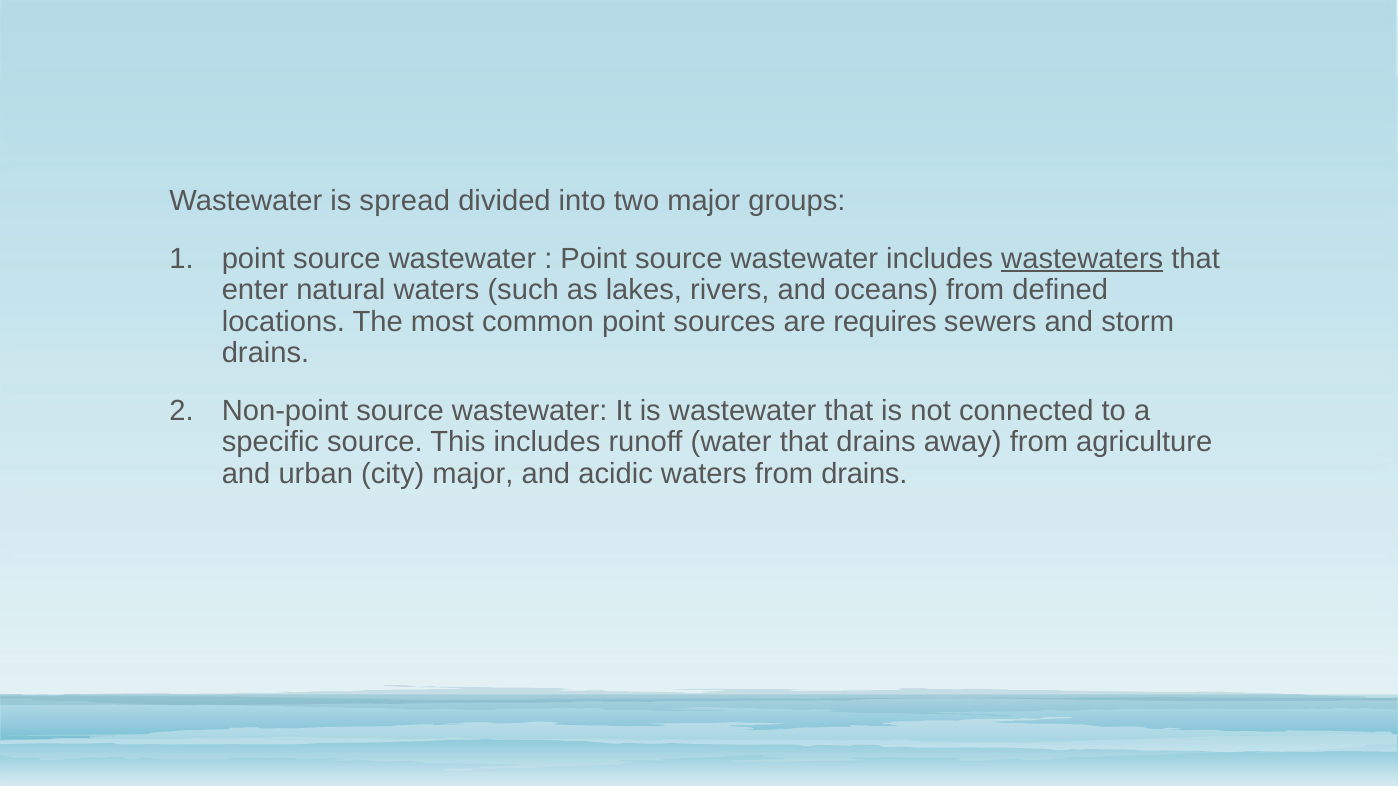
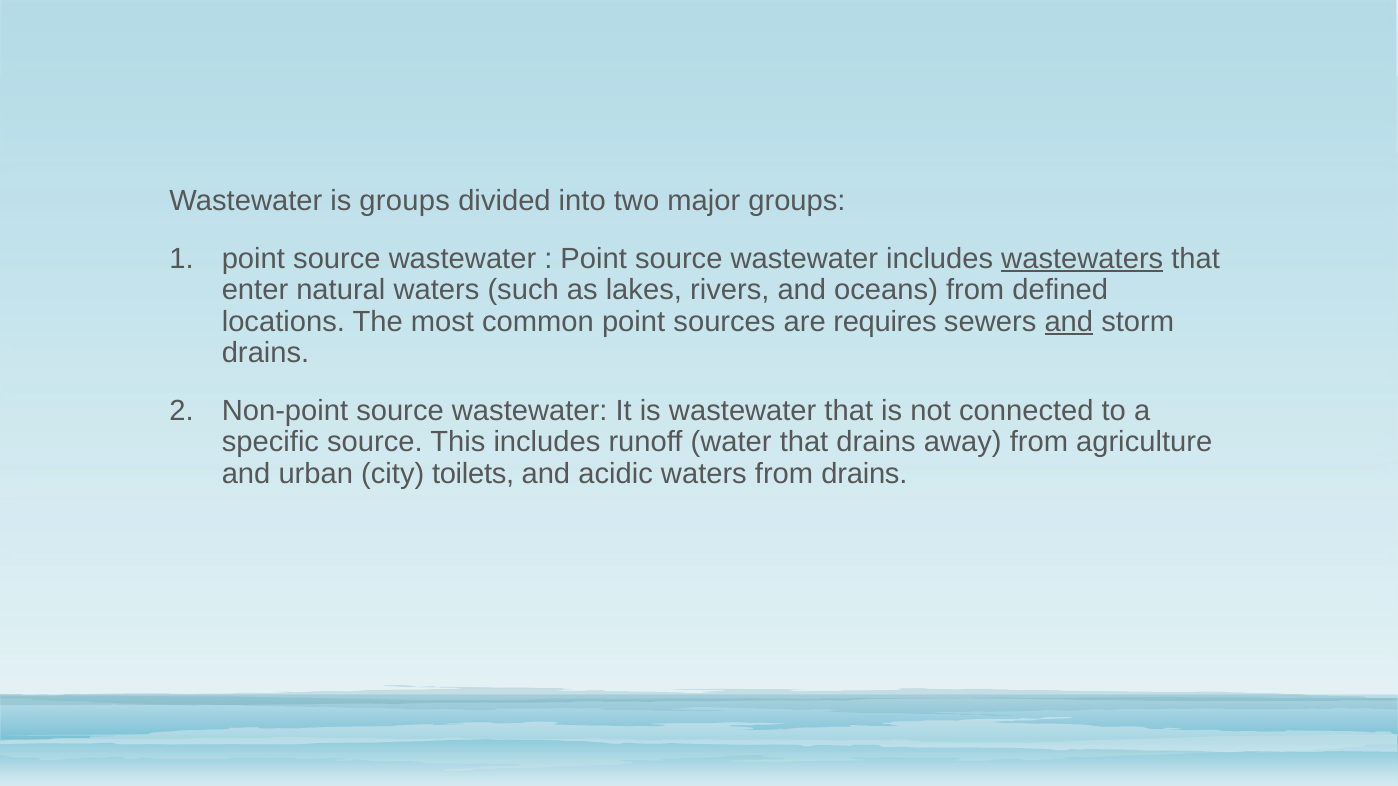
is spread: spread -> groups (405, 201)
and underline: none -> present (1069, 322)
city major: major -> toilets (473, 474)
